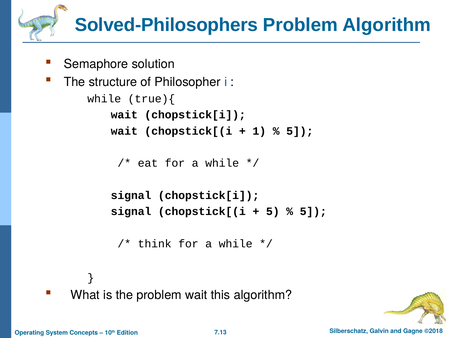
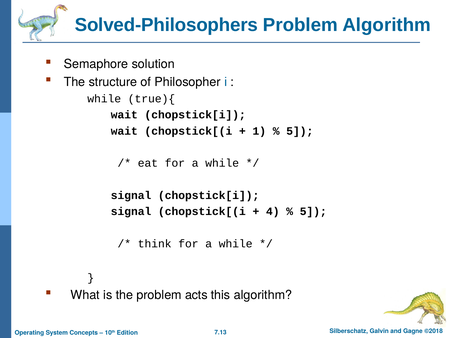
5: 5 -> 4 (273, 211)
problem wait: wait -> acts (196, 295)
